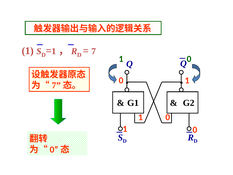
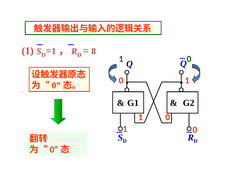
7: 7 -> 8 (94, 51)
7: 7 -> 0 (56, 85)
